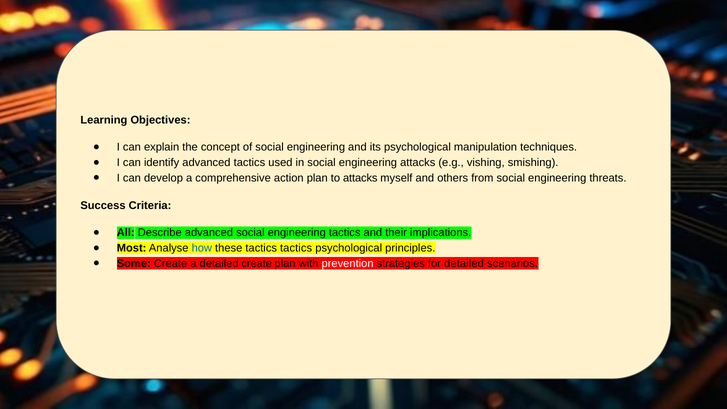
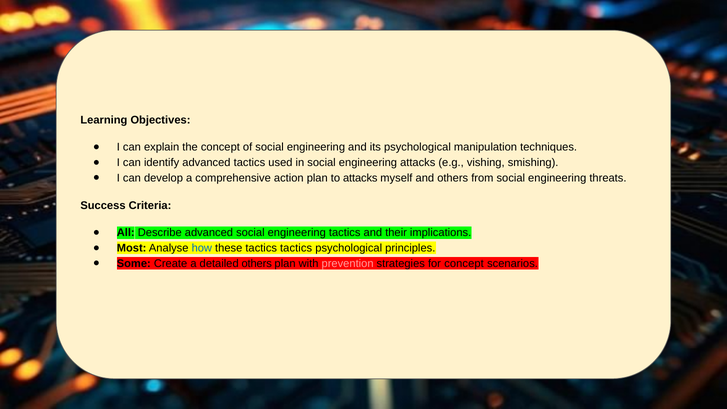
detailed create: create -> others (257, 263)
prevention colour: white -> pink (348, 263)
for detailed: detailed -> concept (464, 263)
